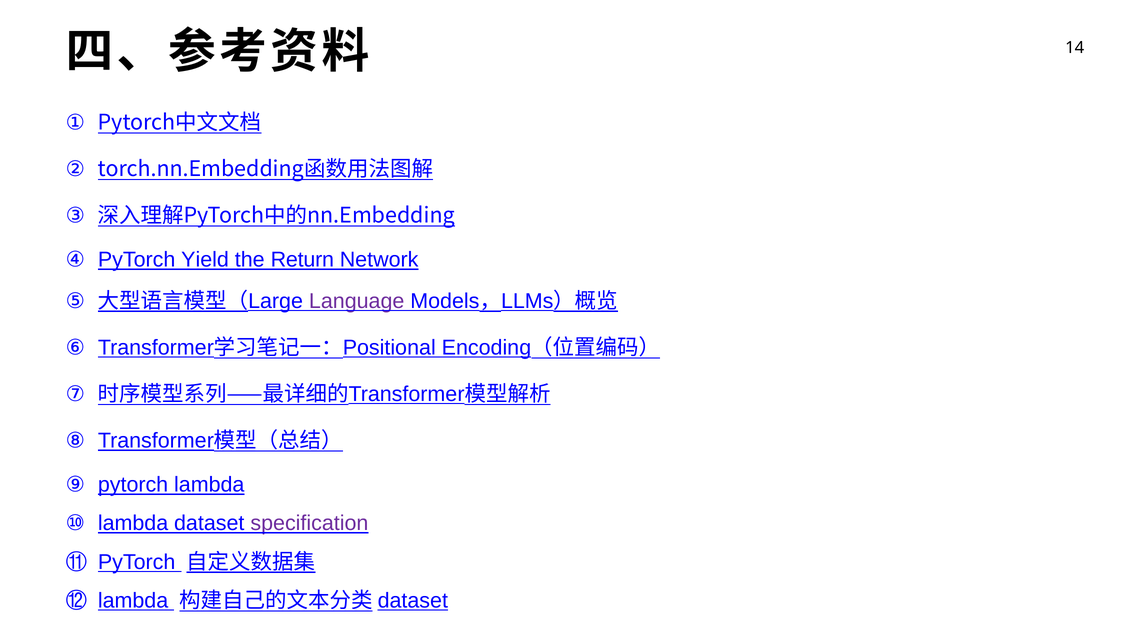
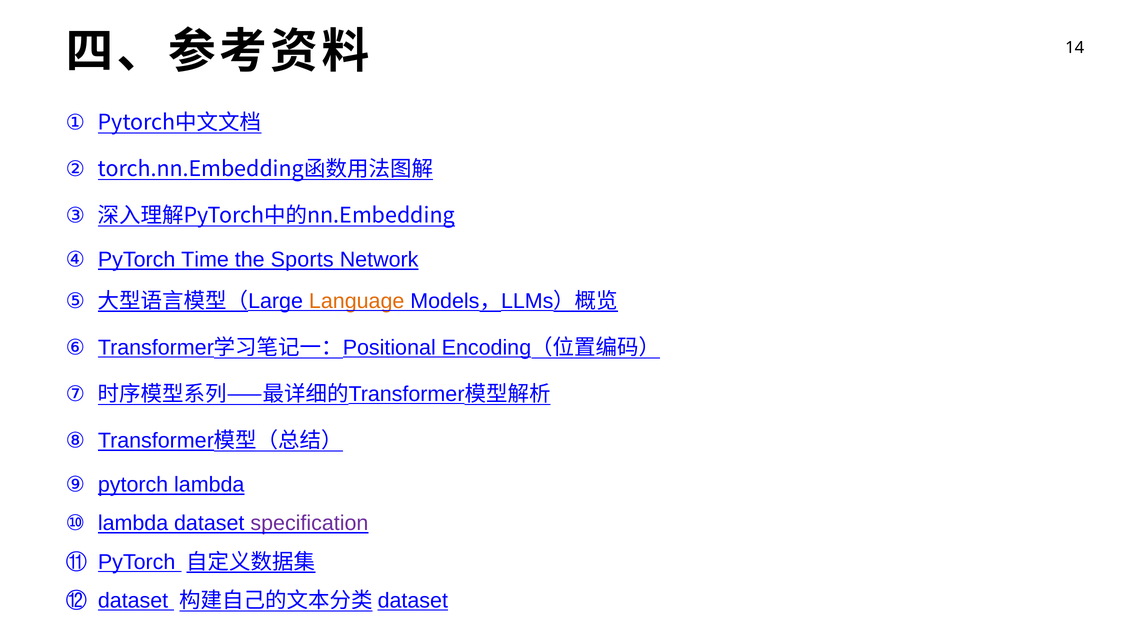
Yield: Yield -> Time (205, 260)
Return: Return -> Sports (302, 260)
Language colour: purple -> orange (357, 301)
lambda: lambda -> dataset (133, 601)
